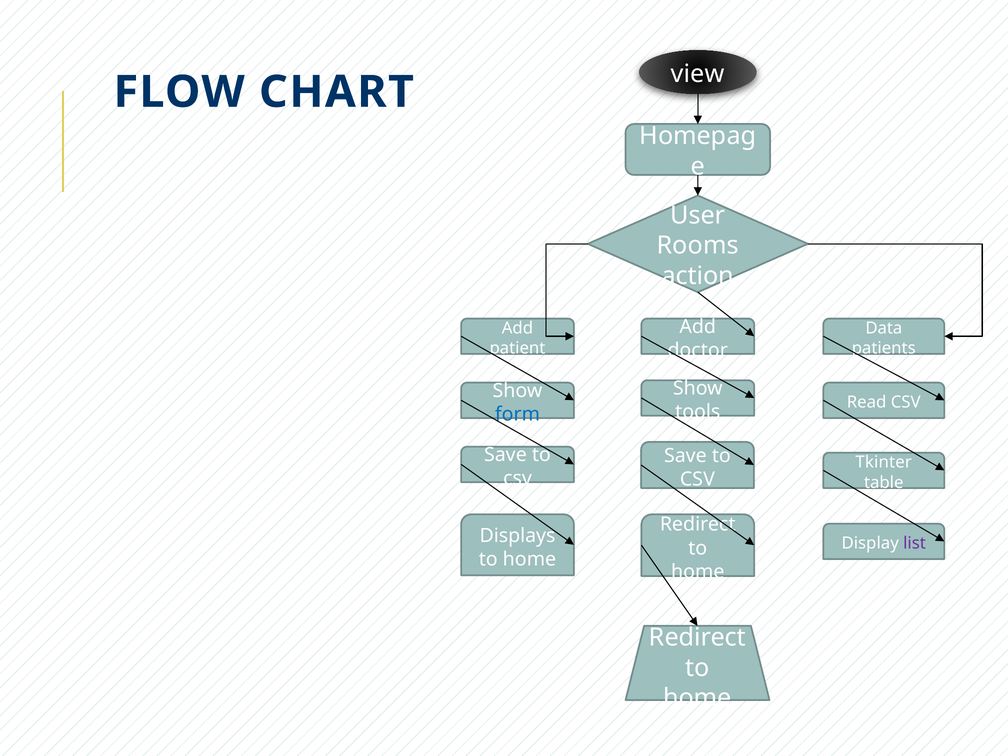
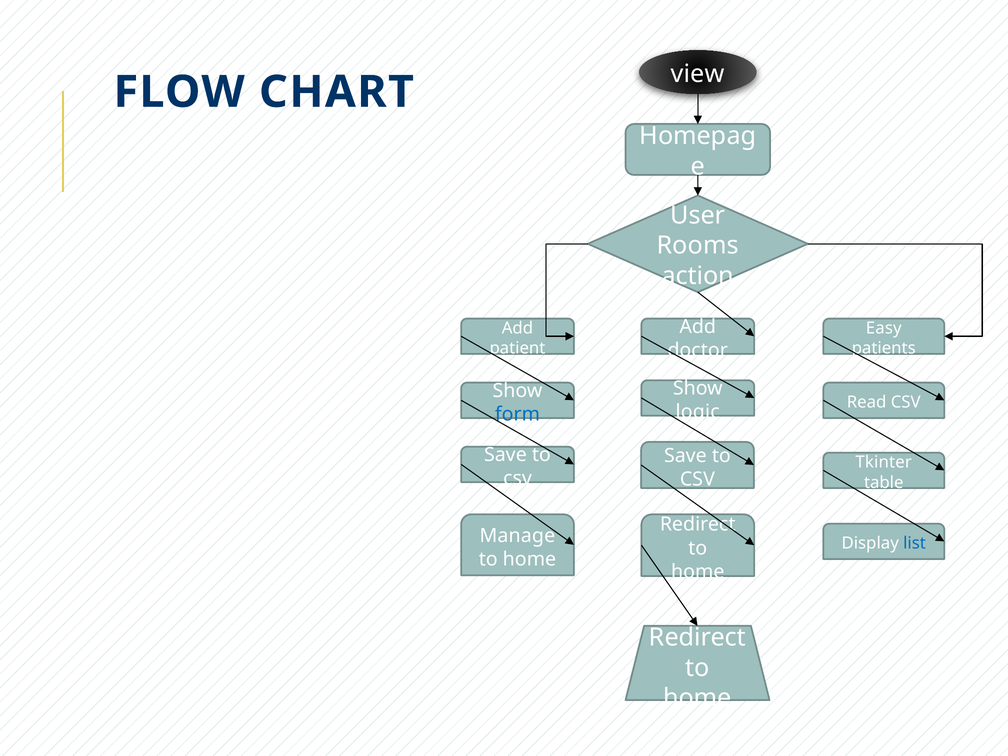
Data: Data -> Easy (884, 328)
tools: tools -> logic (698, 412)
Displays: Displays -> Manage (517, 536)
list colour: purple -> blue (915, 543)
